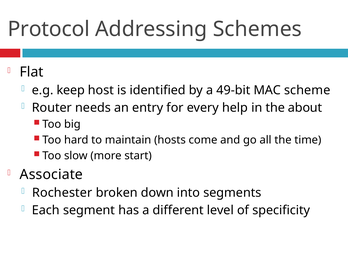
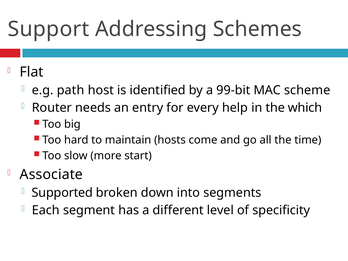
Protocol: Protocol -> Support (48, 29)
keep: keep -> path (71, 90)
49-bit: 49-bit -> 99-bit (233, 90)
about: about -> which (305, 108)
Rochester: Rochester -> Supported (62, 193)
